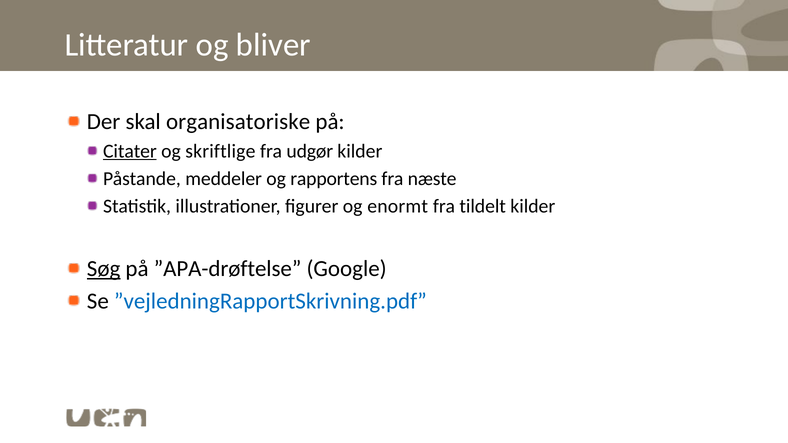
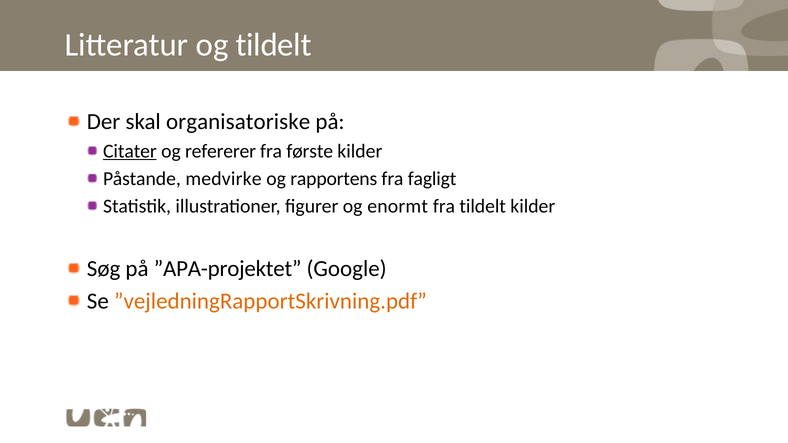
og bliver: bliver -> tildelt (274, 45)
skriftlige: skriftlige -> refererer (221, 151)
udgør: udgør -> første (310, 151)
meddeler: meddeler -> medvirke (224, 179)
næste: næste -> fagligt (432, 179)
Søg underline: present -> none (104, 269)
”APA-drøftelse: ”APA-drøftelse -> ”APA-projektet (228, 269)
”vejledningRapportSkrivning.pdf colour: blue -> orange (270, 301)
